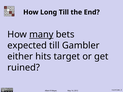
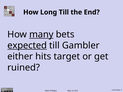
expected underline: none -> present (27, 46)
